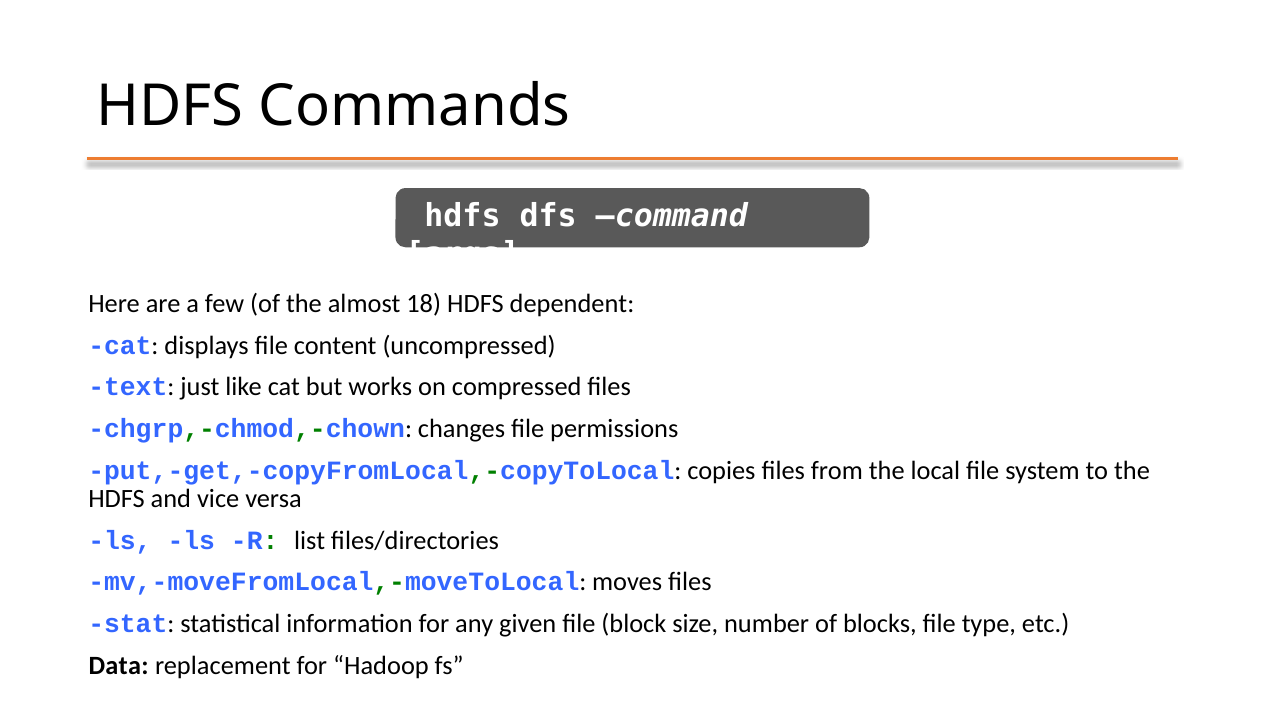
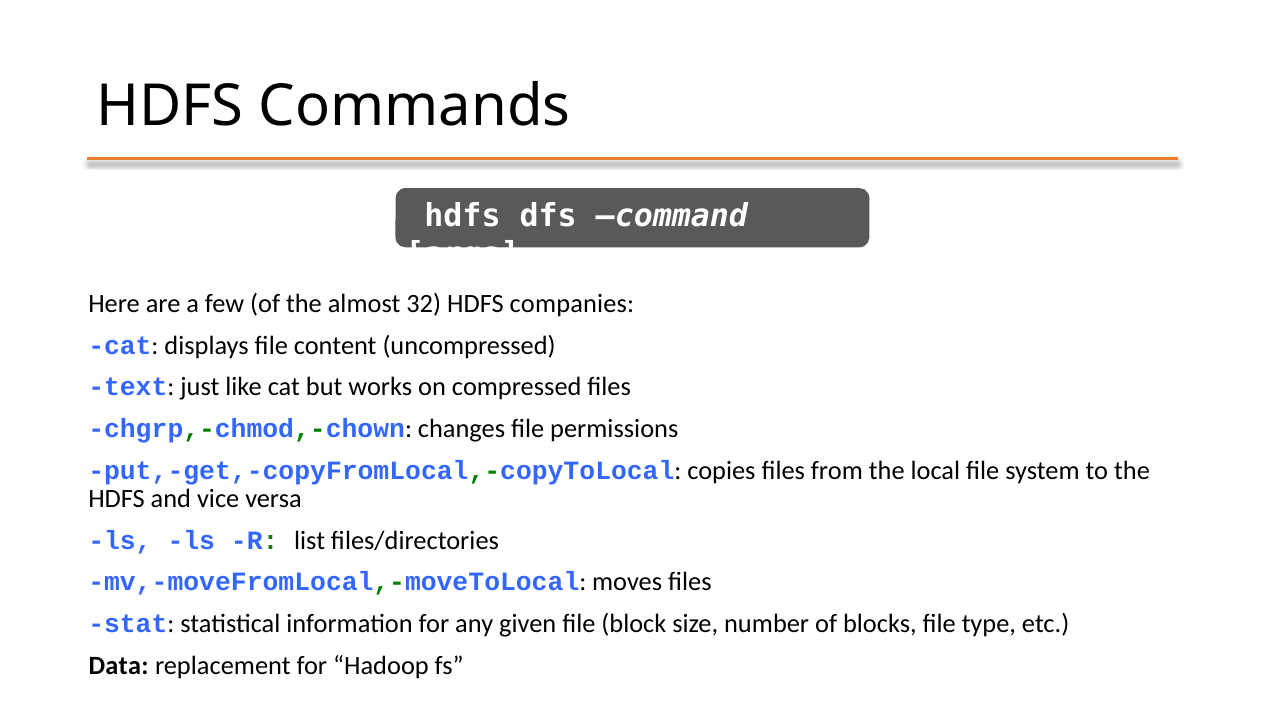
18: 18 -> 32 (424, 303)
dependent: dependent -> companies (572, 303)
